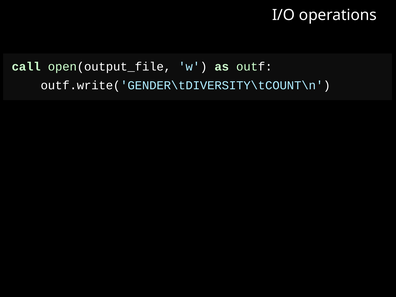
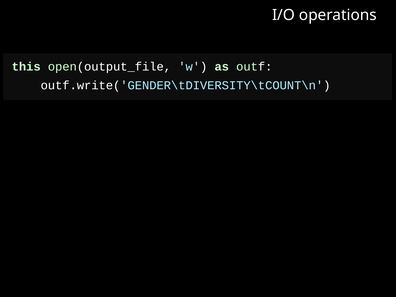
call: call -> this (26, 67)
